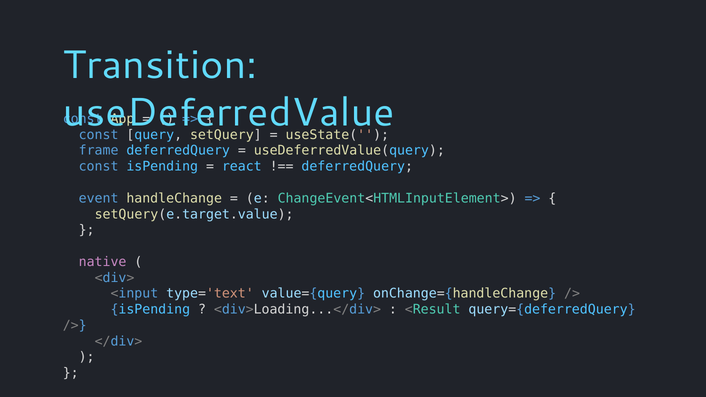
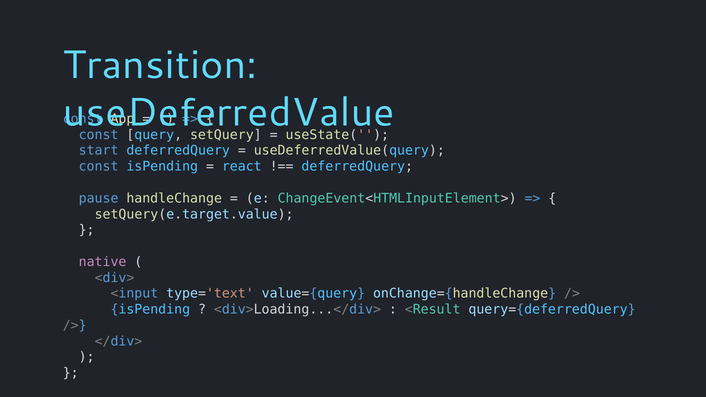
frame: frame -> start (99, 151)
event: event -> pause (99, 198)
